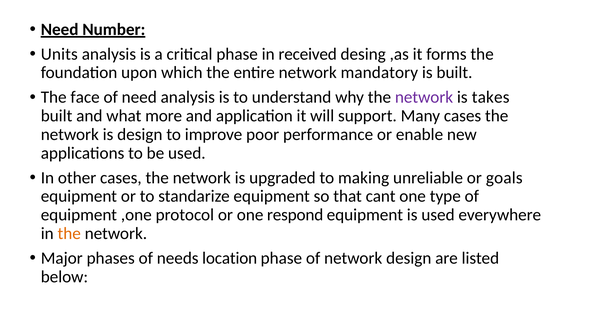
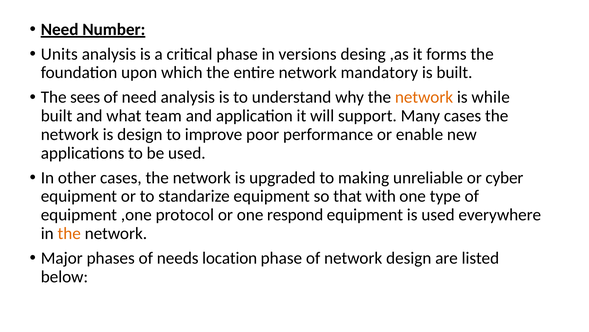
received: received -> versions (308, 54)
face: face -> sees (85, 97)
network colour: purple -> orange (424, 97)
takes: takes -> while (491, 97)
more: more -> team (164, 116)
goals: goals -> cyber (504, 177)
cant: cant -> with (381, 196)
